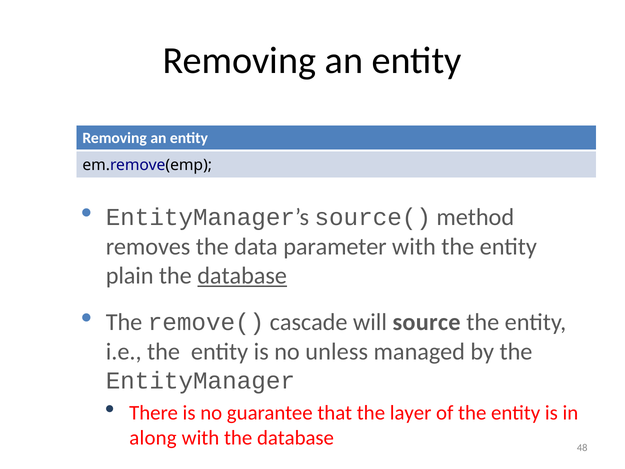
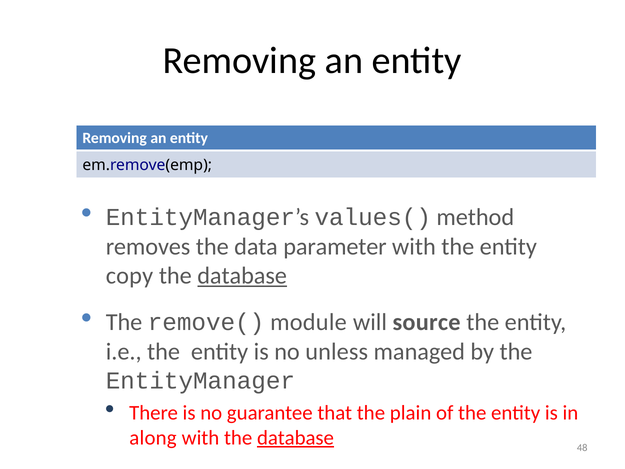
source(: source( -> values( (373, 217)
plain: plain -> copy (129, 276)
cascade: cascade -> module (308, 322)
layer: layer -> plain (411, 413)
database underline: none -> present (295, 438)
